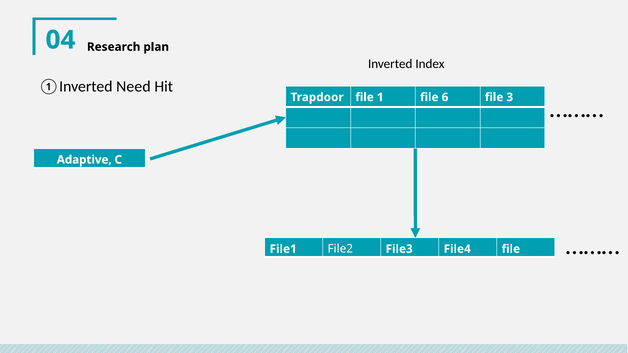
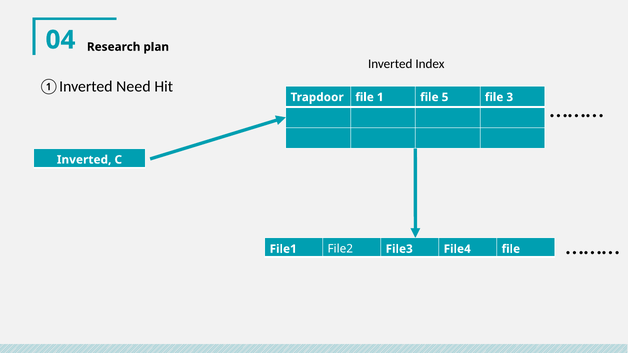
6: 6 -> 5 (445, 97)
Adaptive: Adaptive -> Inverted (84, 160)
